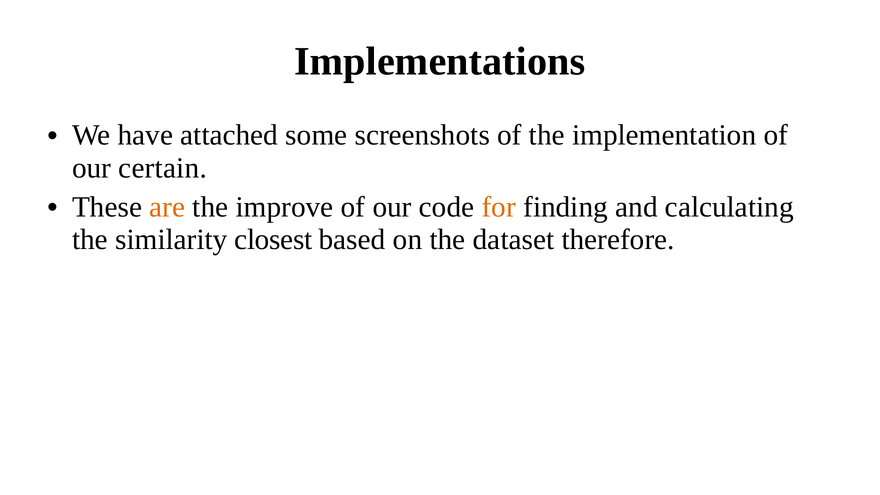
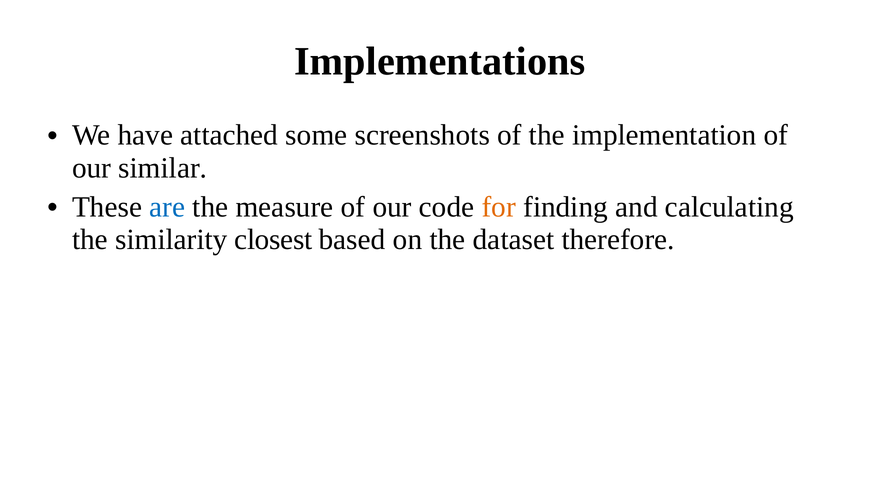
certain: certain -> similar (163, 168)
are colour: orange -> blue (167, 207)
improve: improve -> measure (285, 207)
